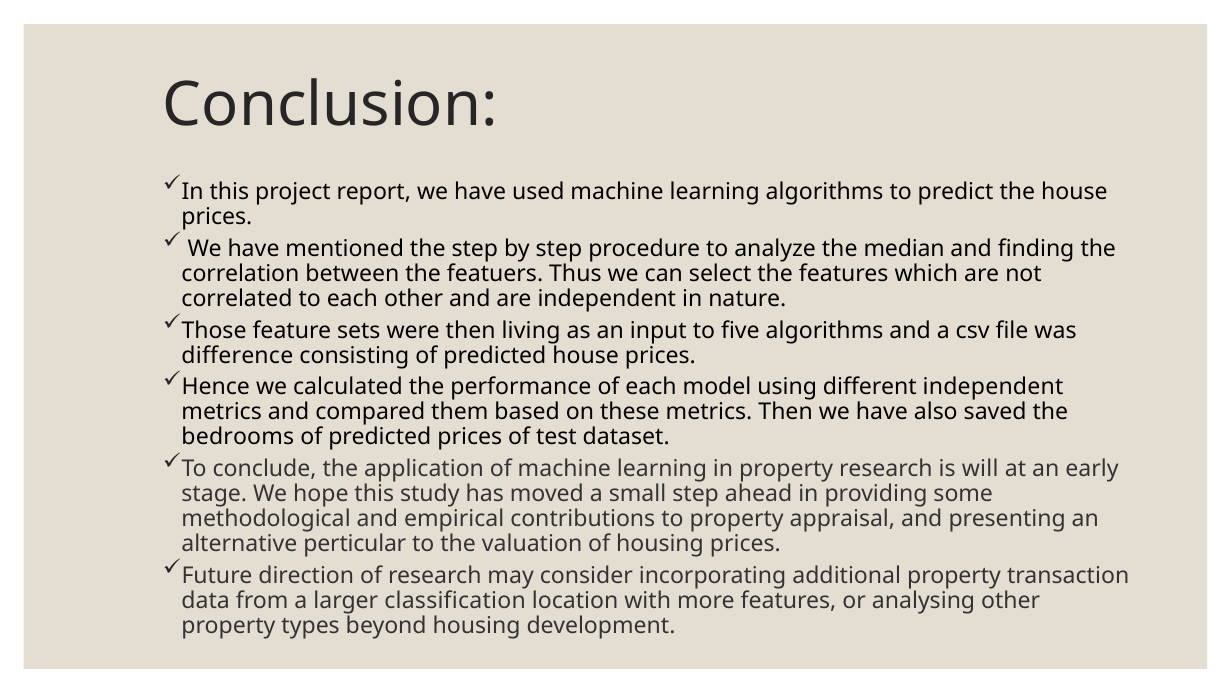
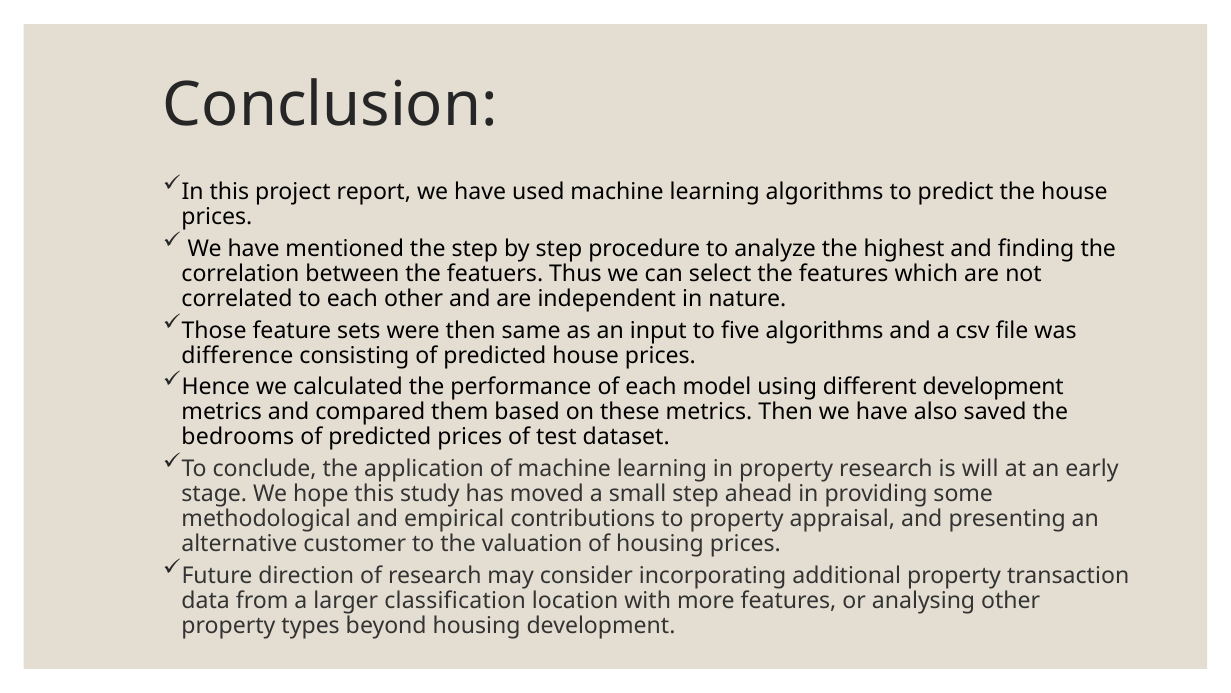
median: median -> highest (904, 249)
living: living -> same (531, 330)
different independent: independent -> development (993, 387)
perticular: perticular -> customer (355, 544)
